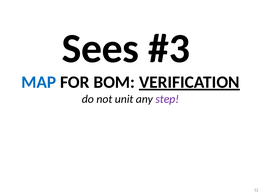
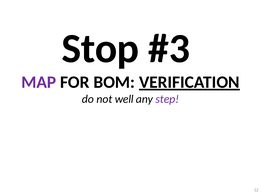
Sees: Sees -> Stop (100, 49)
MAP colour: blue -> purple (39, 83)
unit: unit -> well (124, 100)
